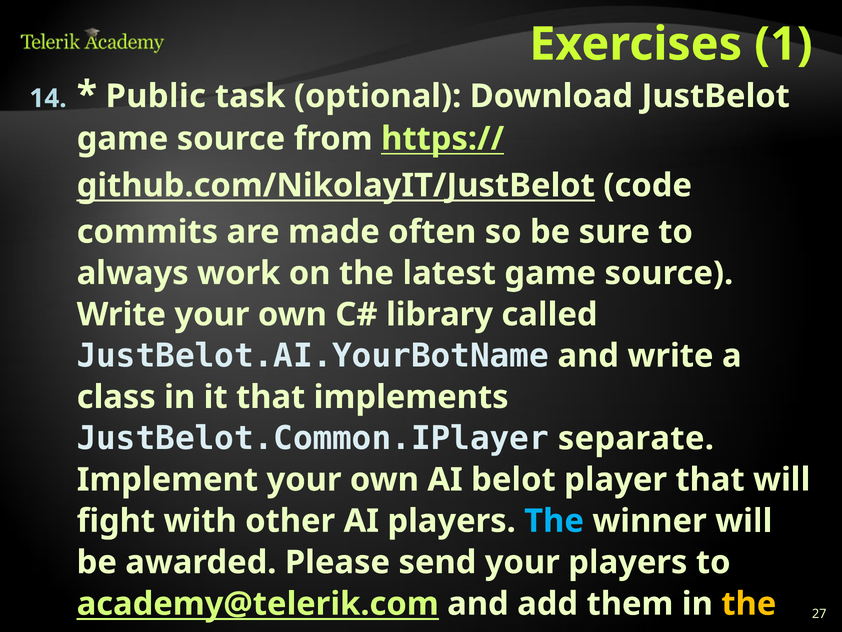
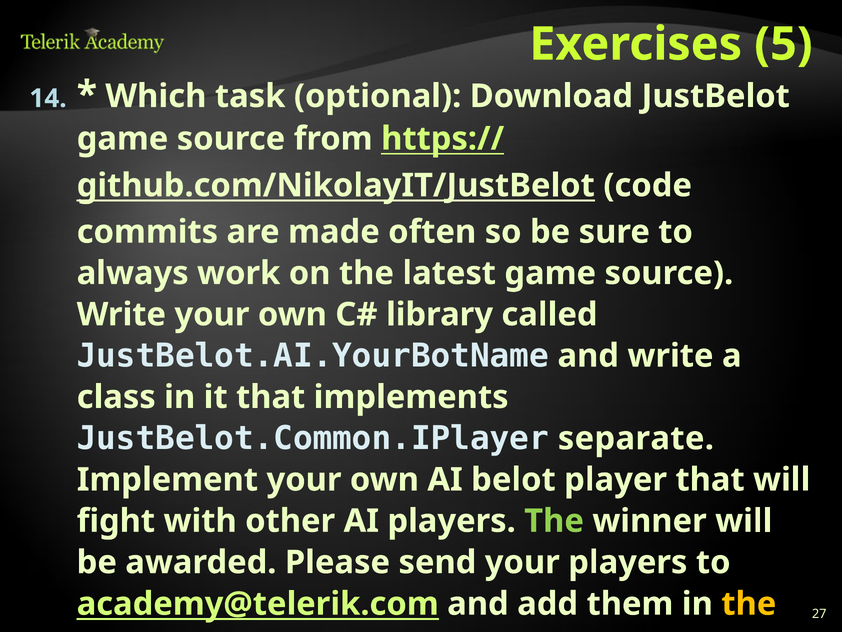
1: 1 -> 5 (783, 44)
Public: Public -> Which (156, 96)
The colour: light blue -> light green (554, 521)
